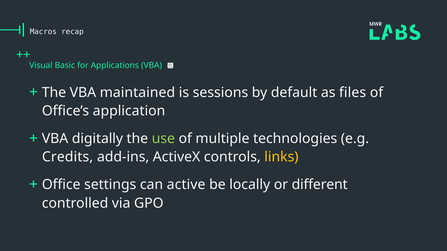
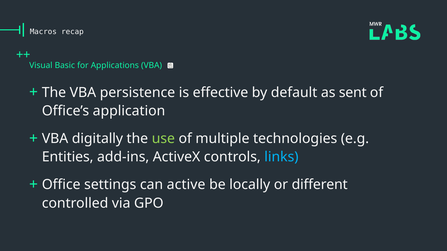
maintained: maintained -> persistence (137, 93)
sessions: sessions -> effective (220, 93)
files: files -> sent (353, 93)
Credits: Credits -> Entities (68, 157)
links colour: yellow -> light blue (281, 157)
